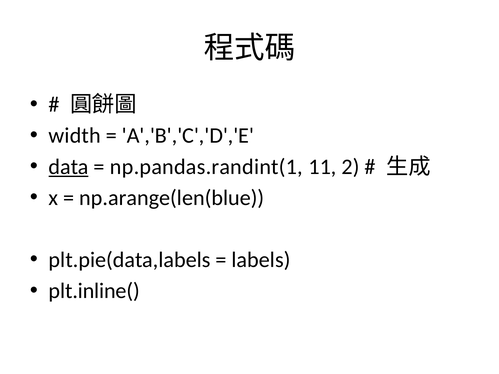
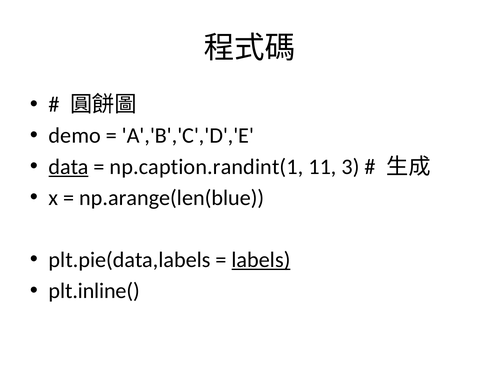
width: width -> demo (75, 136)
np.pandas.randint(1: np.pandas.randint(1 -> np.caption.randint(1 (206, 167)
2: 2 -> 3 (350, 167)
labels underline: none -> present (261, 260)
